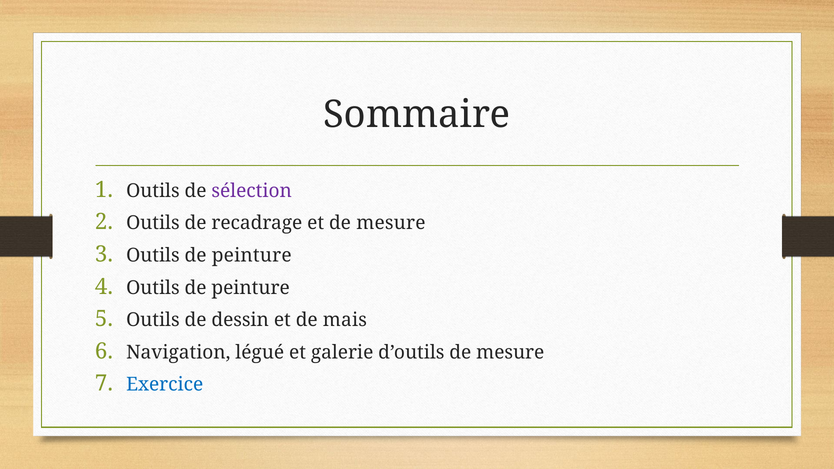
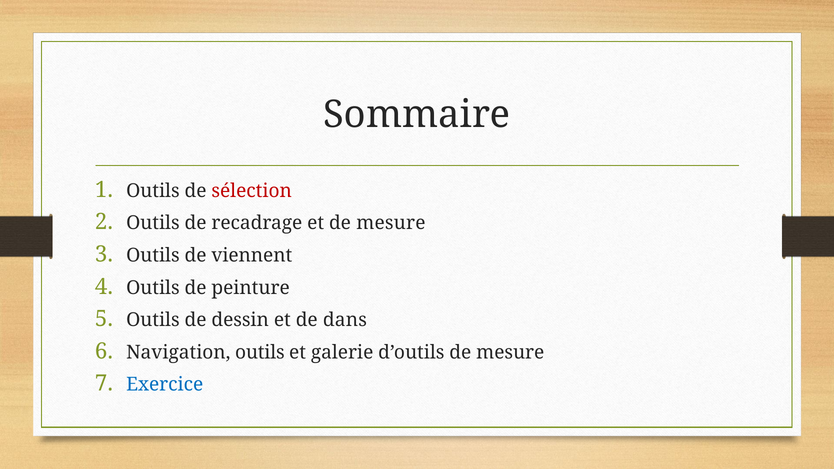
sélection colour: purple -> red (252, 191)
peinture: peinture -> viennent (252, 255)
mais: mais -> dans (345, 320)
Navigation légué: légué -> outils (260, 352)
